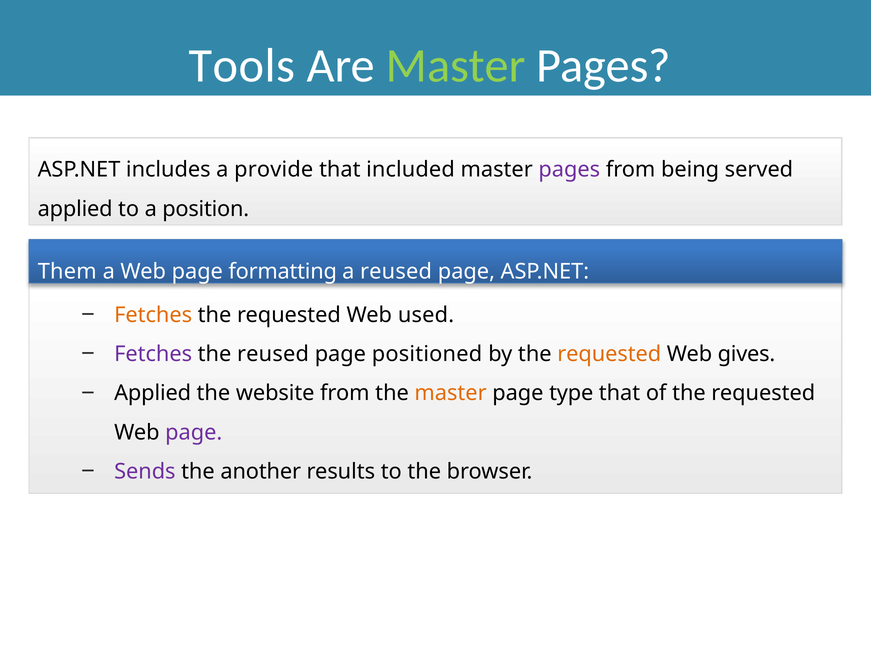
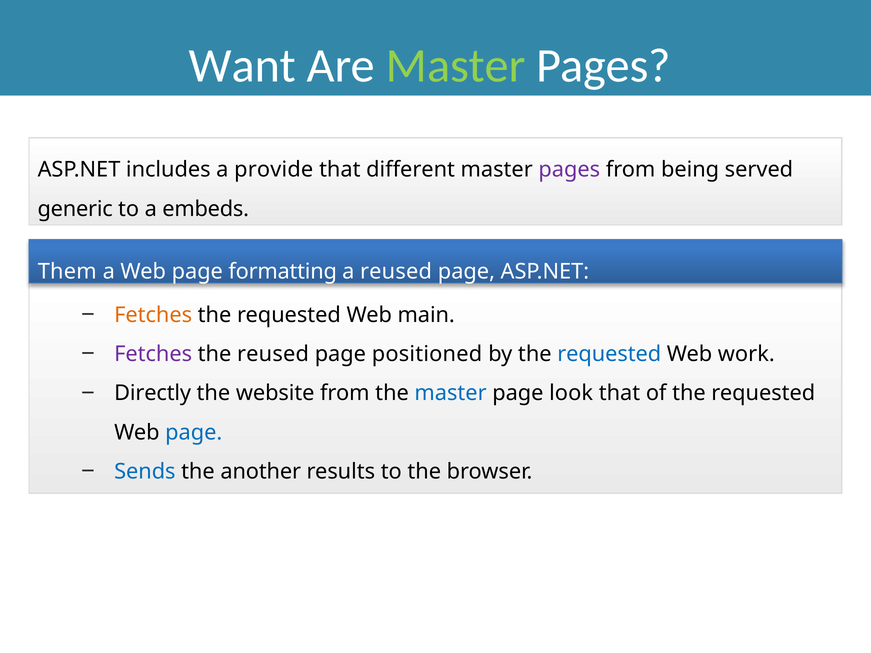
Tools: Tools -> Want (242, 66)
included: included -> different (411, 170)
applied: applied -> generic (75, 209)
position: position -> embeds (206, 209)
used: used -> main (426, 315)
requested colour: orange -> blue (609, 354)
gives: gives -> work (746, 354)
Applied: Applied -> Directly (153, 393)
master colour: orange -> blue (451, 393)
type: type -> look (571, 393)
page colour: purple -> blue (194, 433)
Sends colour: purple -> blue (145, 472)
